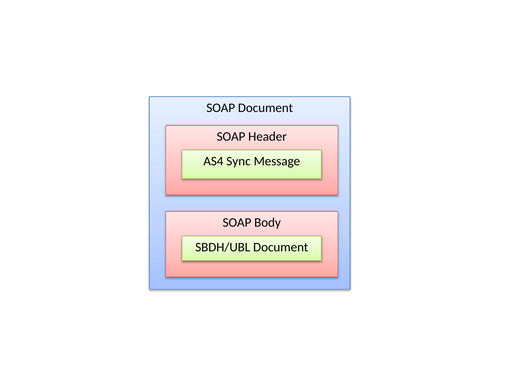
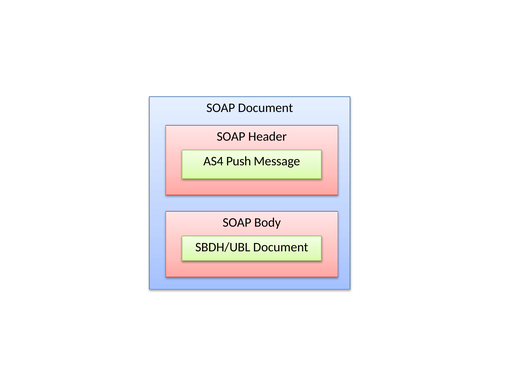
Sync: Sync -> Push (239, 161)
